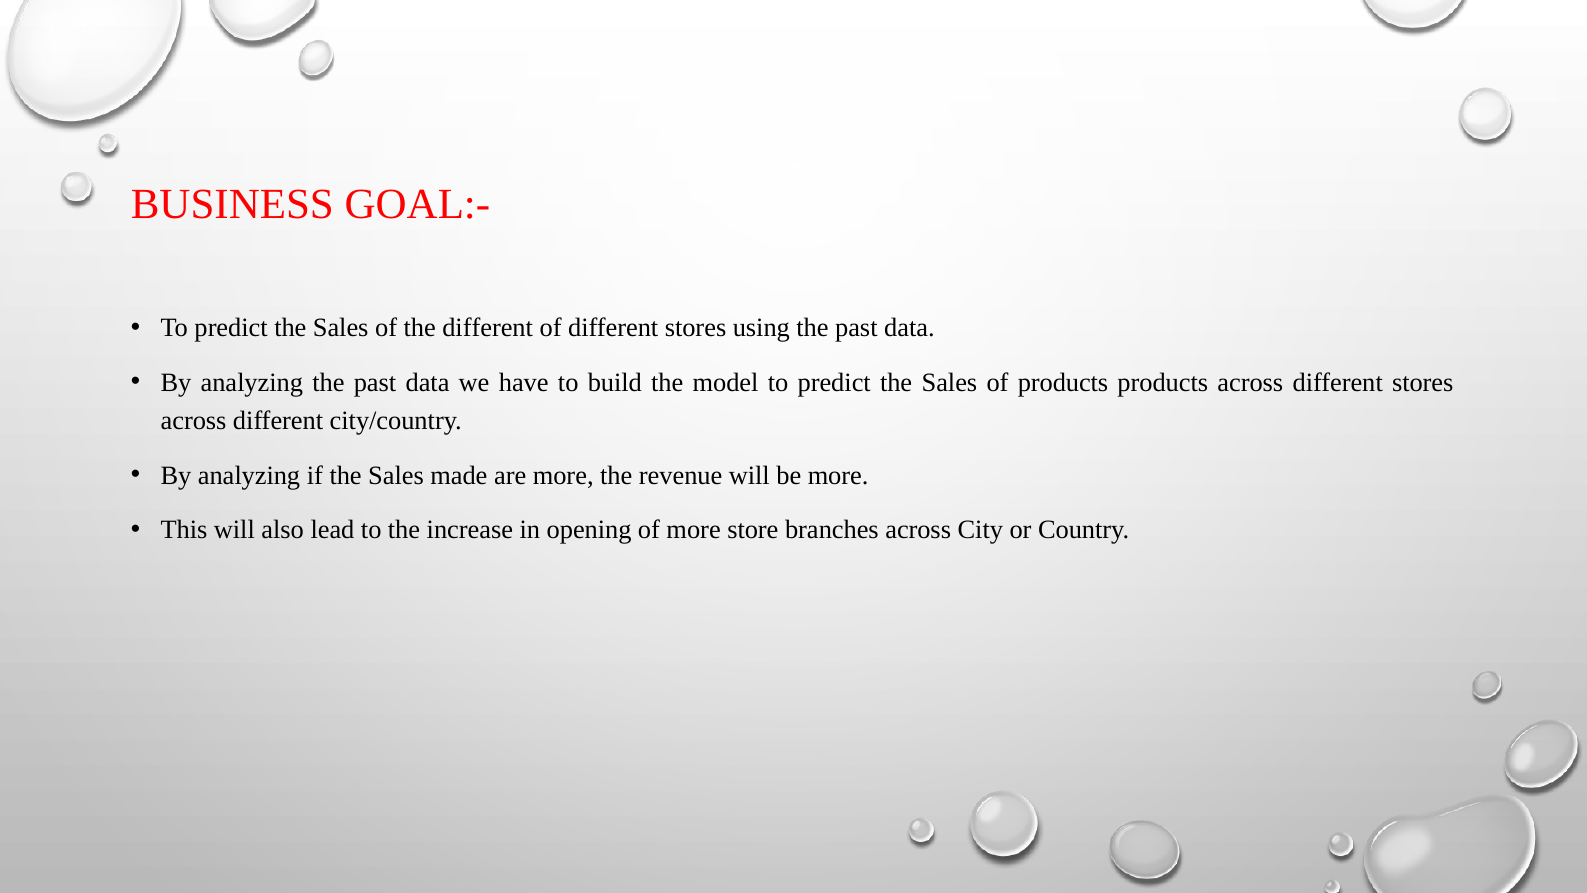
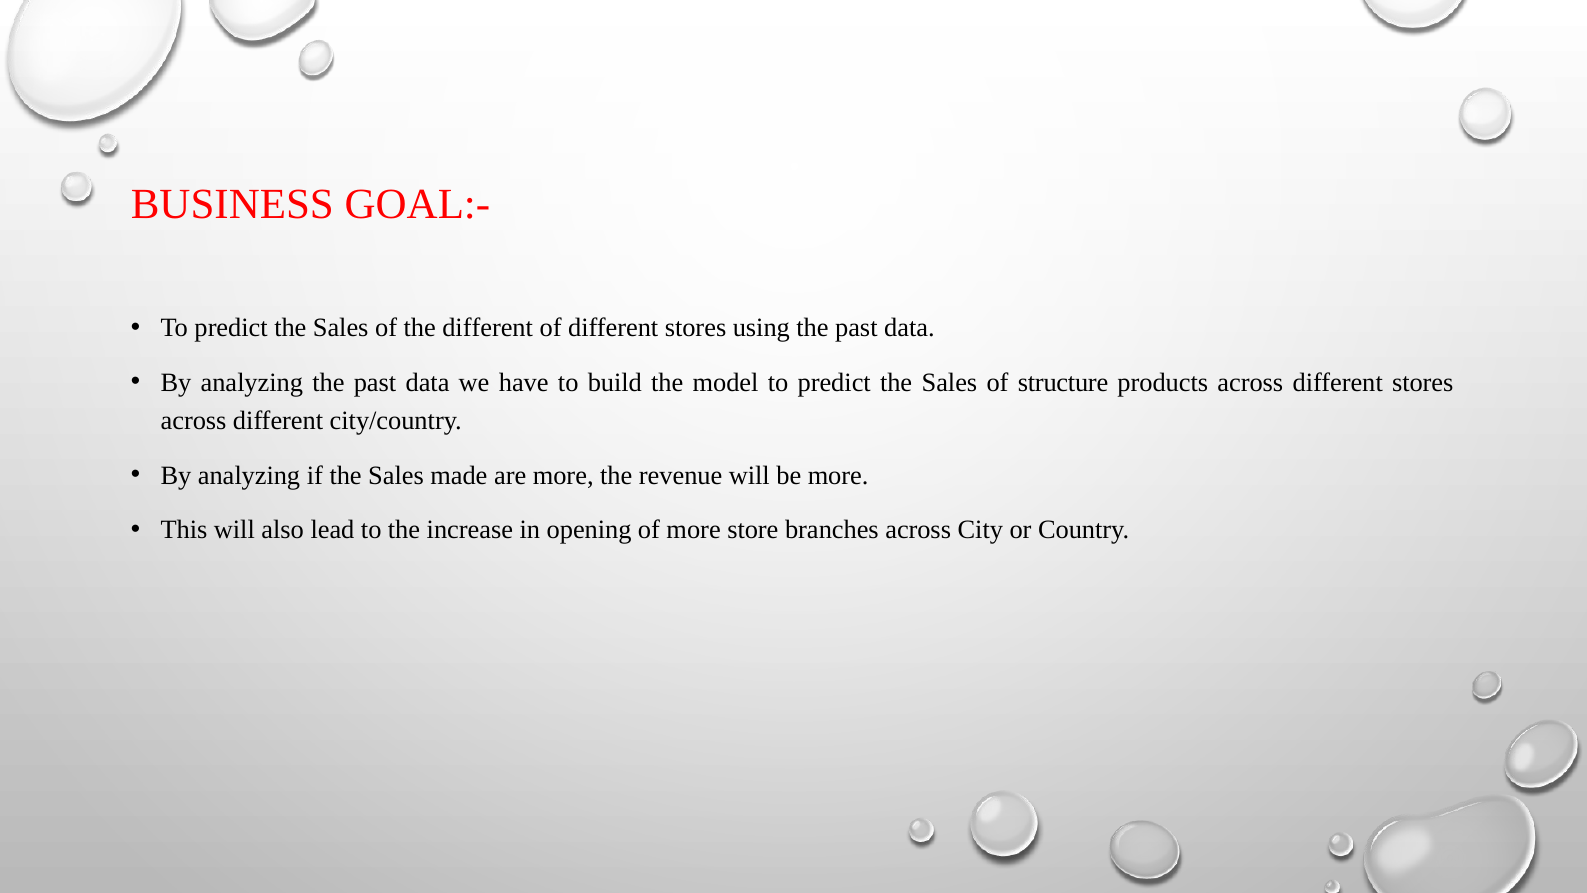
of products: products -> structure (1063, 382)
